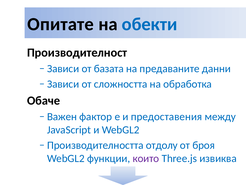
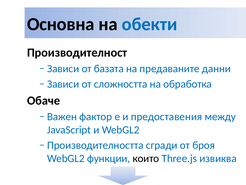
Опитате: Опитате -> Основна (61, 24)
отдолу: отдолу -> сгради (162, 145)
които colour: purple -> black (146, 158)
